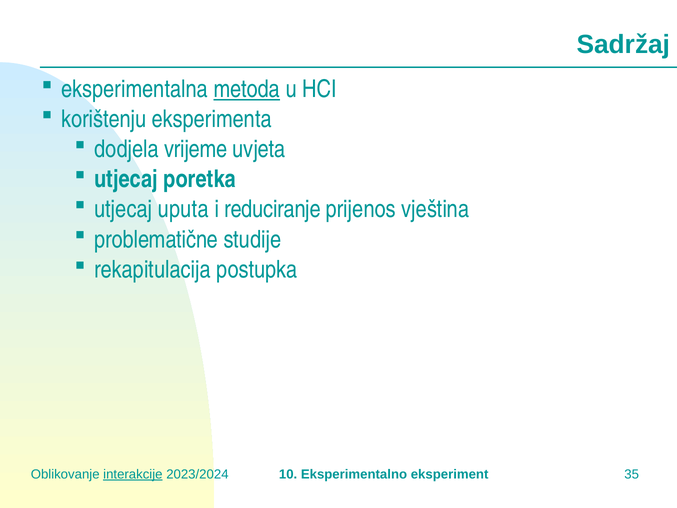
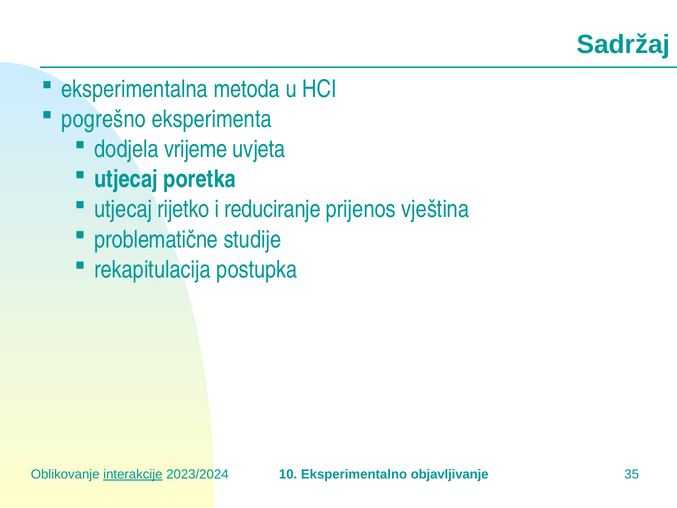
metoda underline: present -> none (247, 89)
korištenju: korištenju -> pogrešno (104, 119)
uputa: uputa -> rijetko (183, 209)
eksperiment: eksperiment -> objavljivanje (450, 474)
